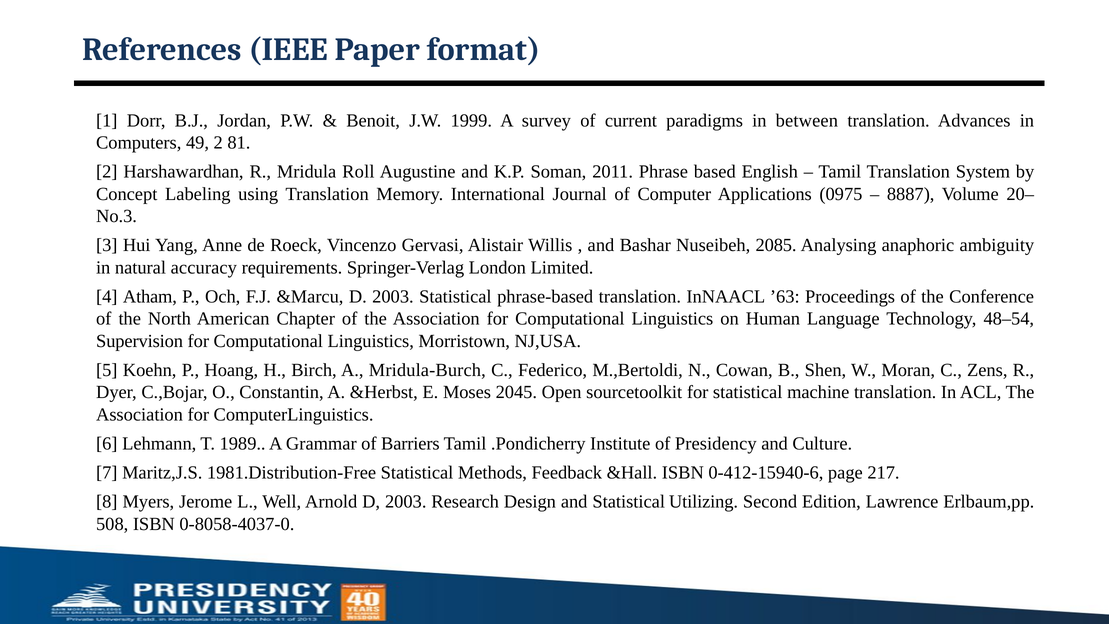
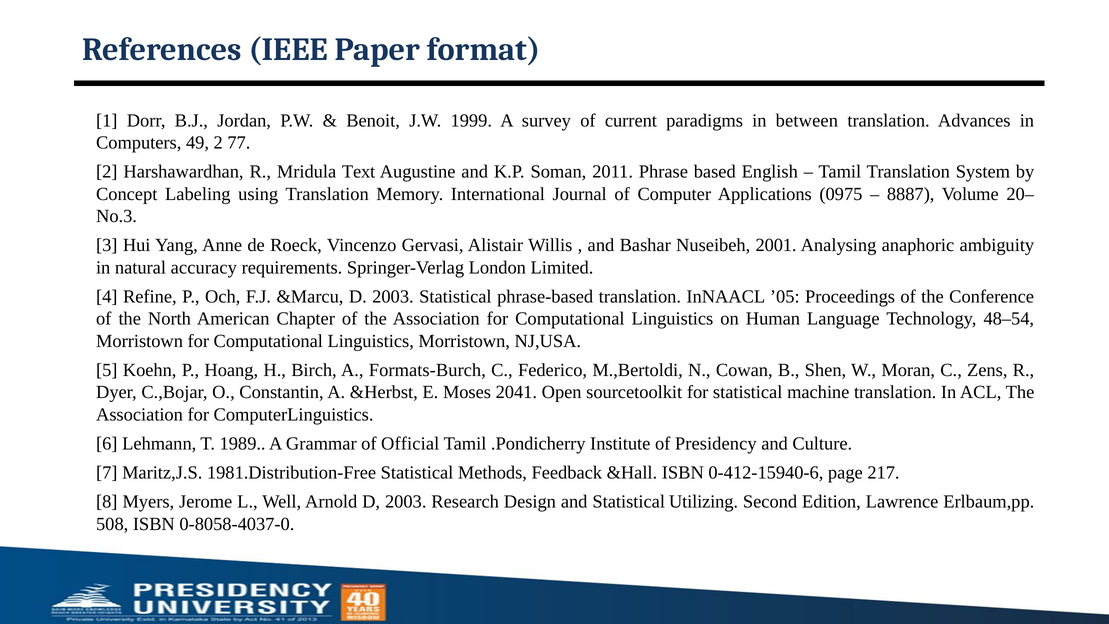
81: 81 -> 77 (239, 143)
Roll: Roll -> Text (359, 172)
2085: 2085 -> 2001 (776, 245)
Atham: Atham -> Refine (150, 297)
’63: ’63 -> ’05 (785, 297)
Supervision: Supervision -> Morristown (140, 341)
Mridula-Burch: Mridula-Burch -> Formats-Burch (427, 370)
2045: 2045 -> 2041 (516, 392)
Barriers: Barriers -> Official (410, 443)
